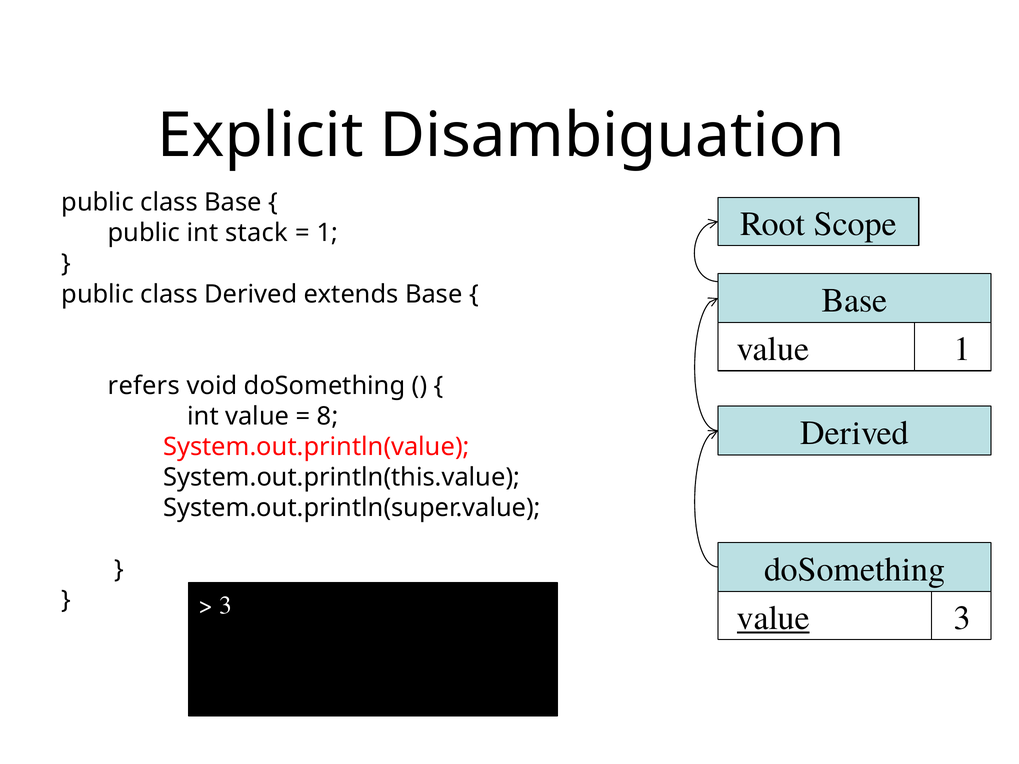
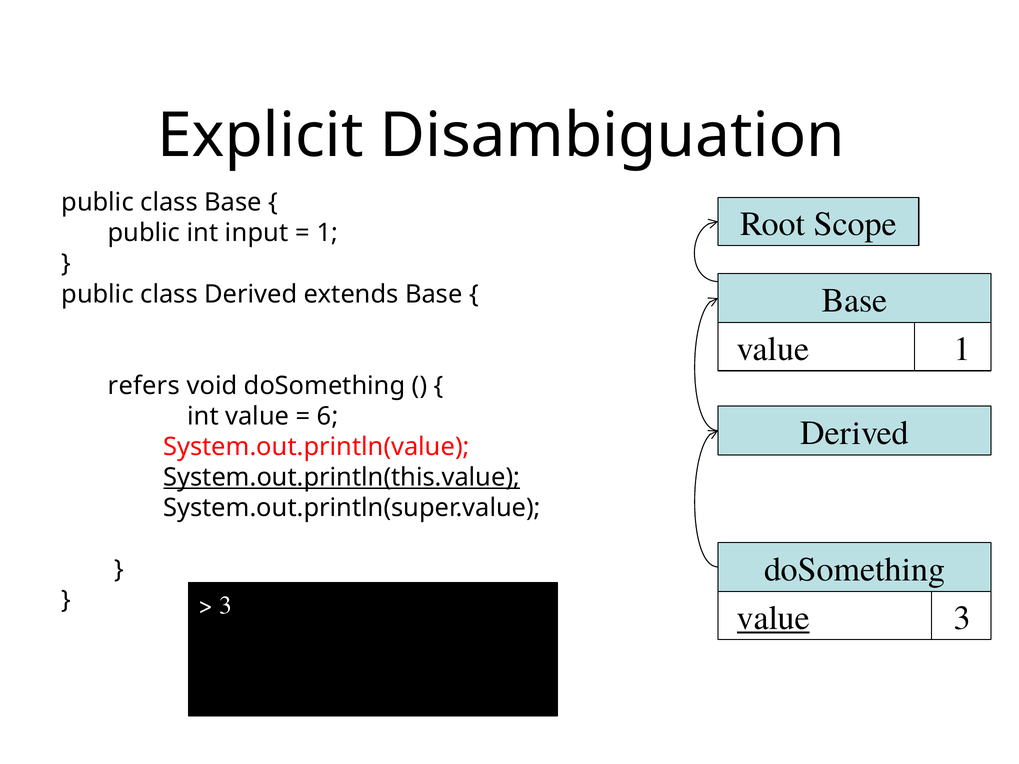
stack: stack -> input (257, 233)
8: 8 -> 6 (328, 416)
System.out.println(this.value underline: none -> present (342, 478)
